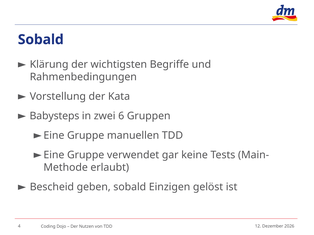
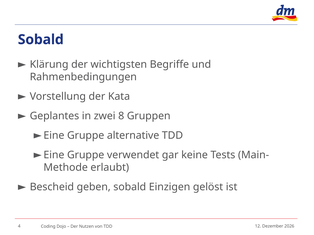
Babysteps: Babysteps -> Geplantes (54, 116)
6: 6 -> 8 (121, 116)
manuellen: manuellen -> alternative (133, 136)
